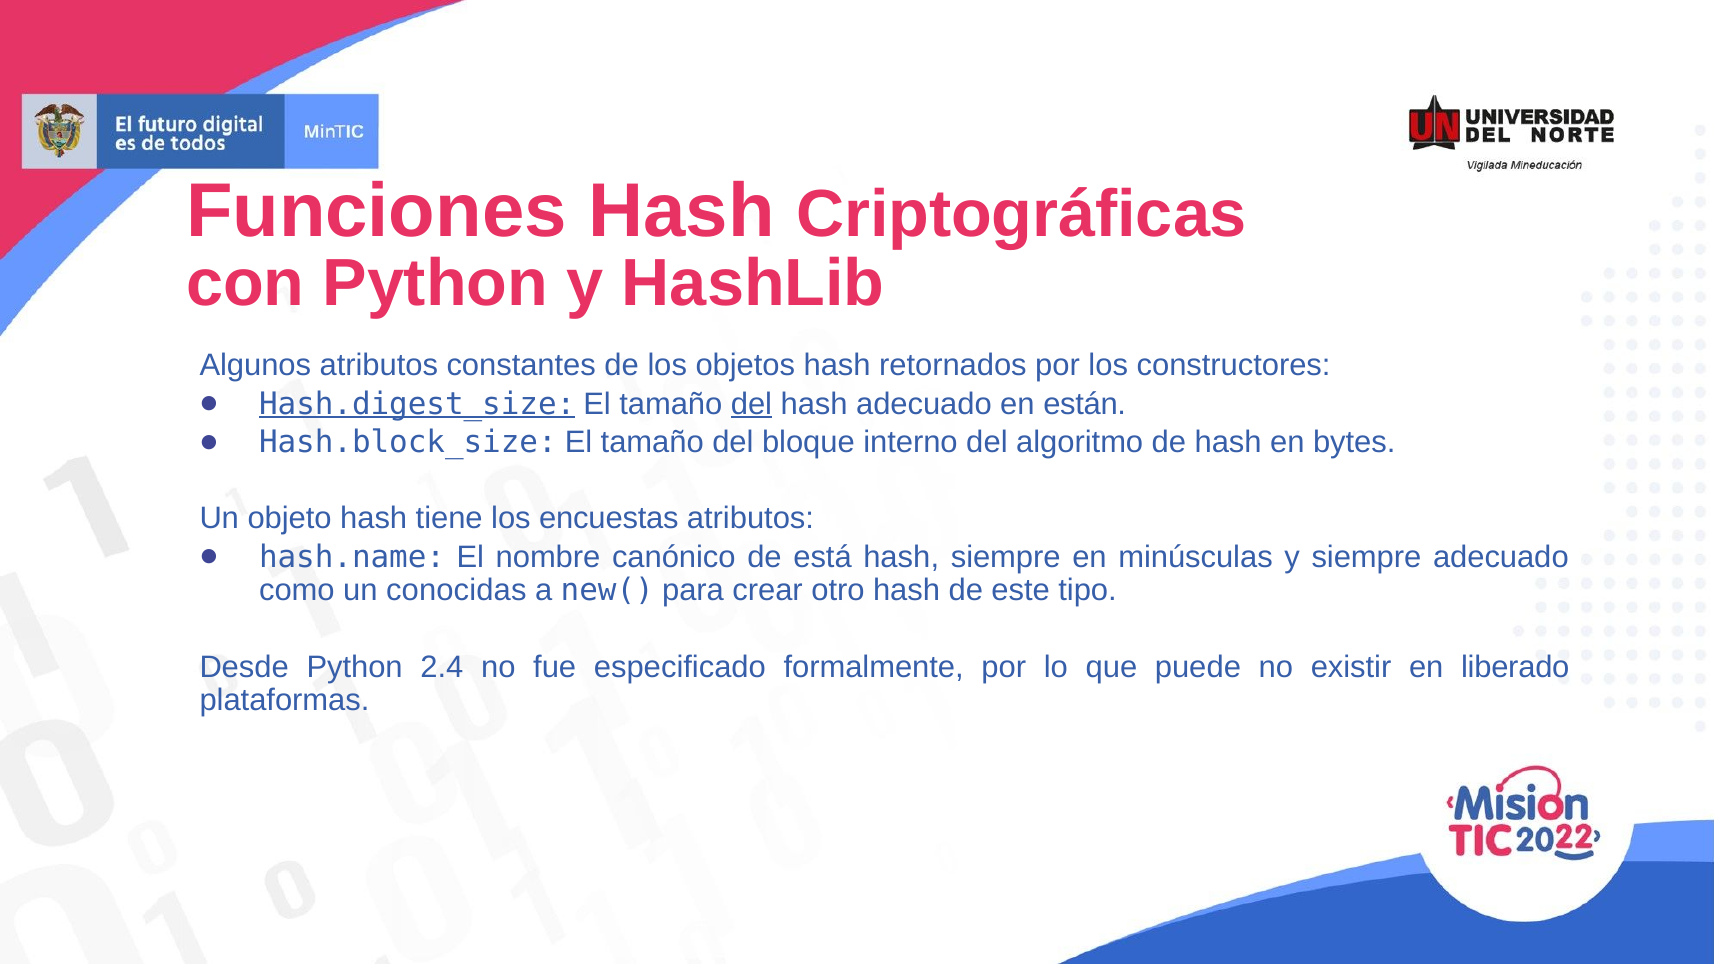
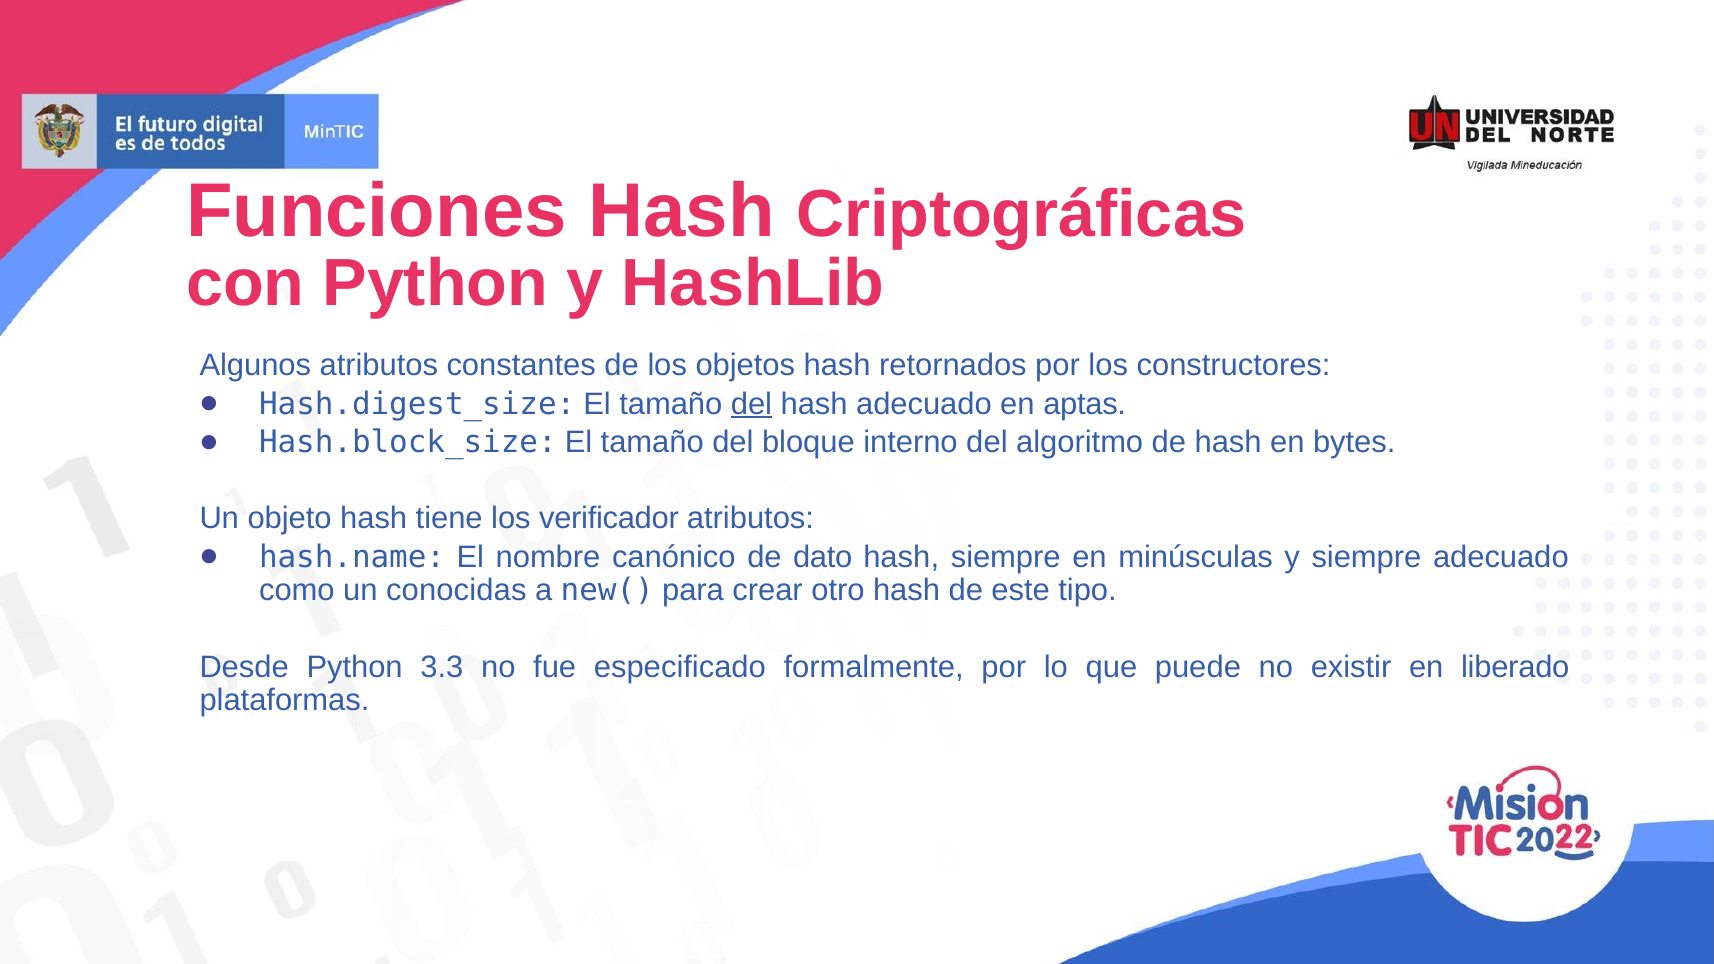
Hash.digest_size underline: present -> none (417, 404)
están: están -> aptas (1085, 404)
encuestas: encuestas -> verificador (609, 519)
está: está -> dato (823, 557)
2.4: 2.4 -> 3.3 (442, 667)
